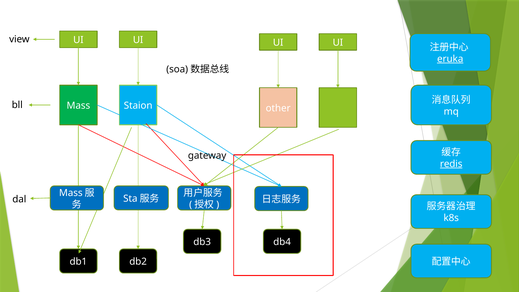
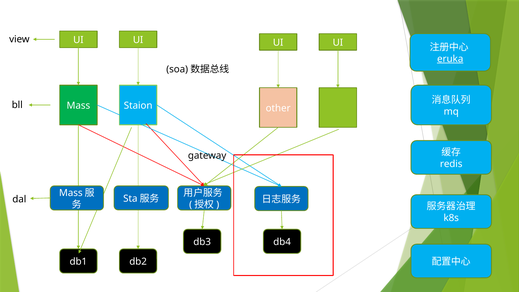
redis underline: present -> none (451, 164)
